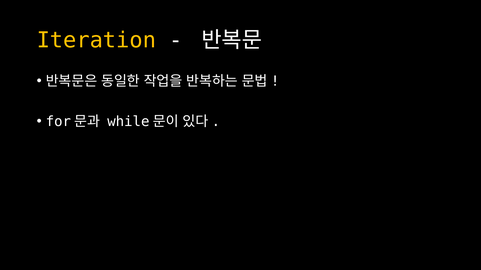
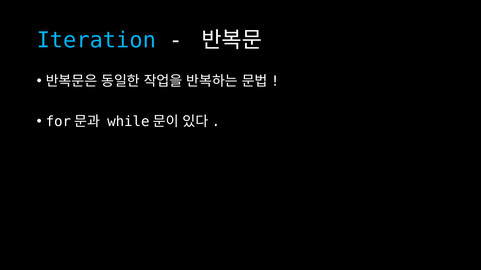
Iteration colour: yellow -> light blue (96, 40)
